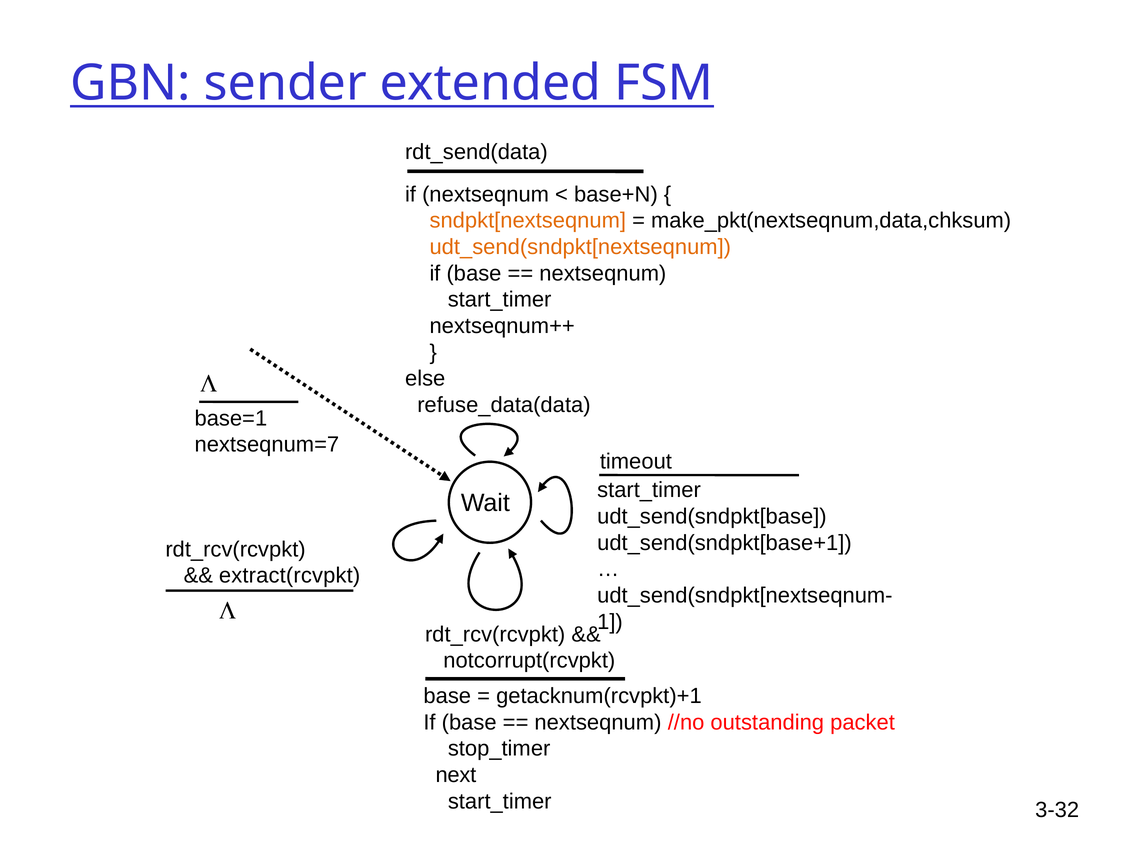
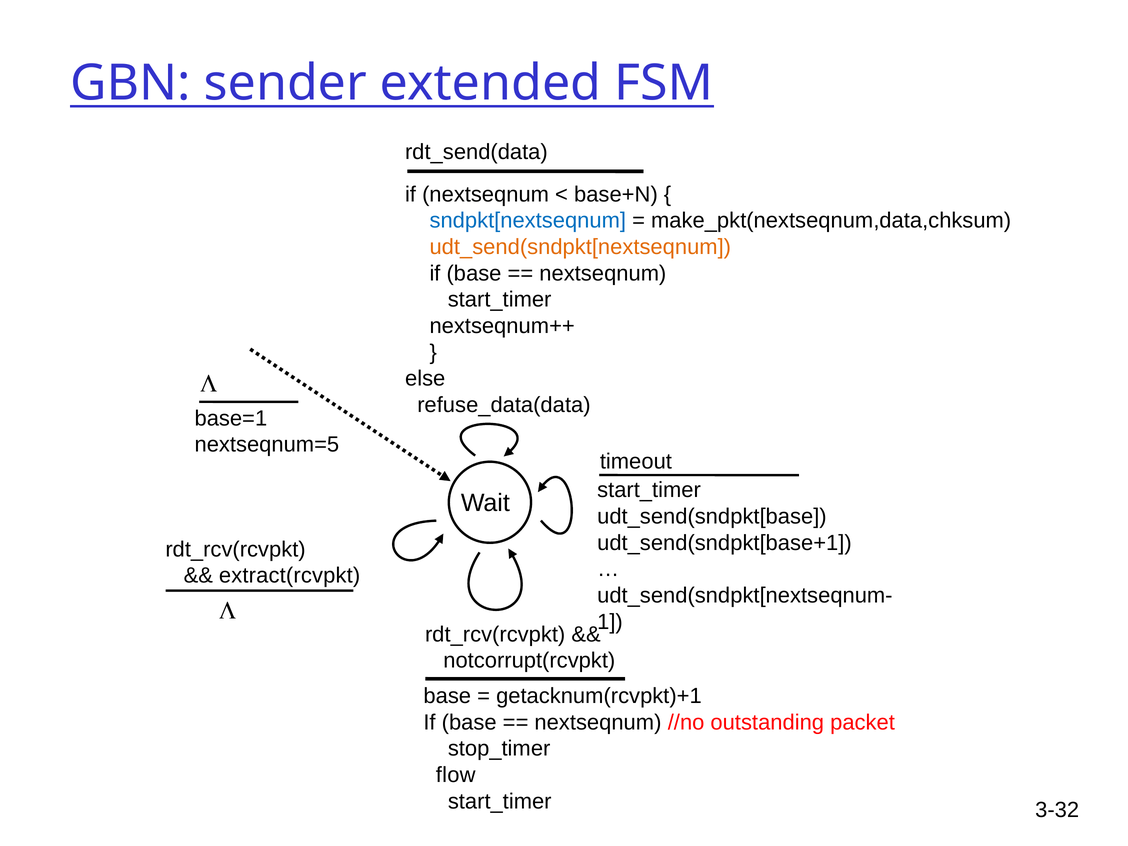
sndpkt[nextseqnum colour: orange -> blue (528, 221)
nextseqnum=7: nextseqnum=7 -> nextseqnum=5 (267, 445)
next: next -> flow (456, 775)
